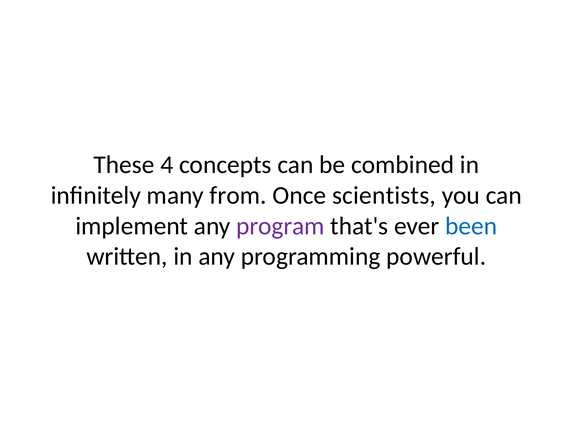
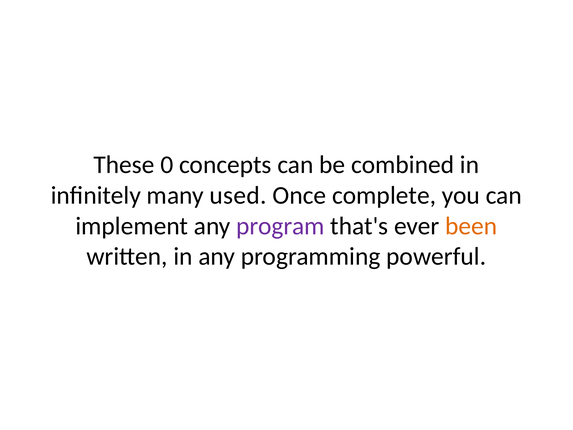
4: 4 -> 0 (167, 165)
from: from -> used (238, 195)
scientists: scientists -> complete (384, 195)
been colour: blue -> orange (471, 226)
